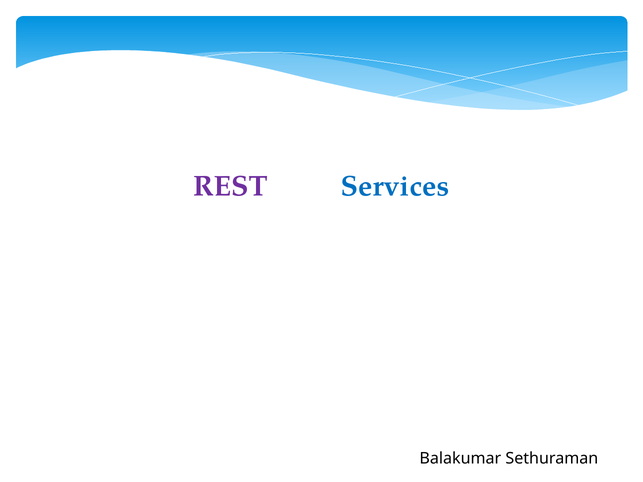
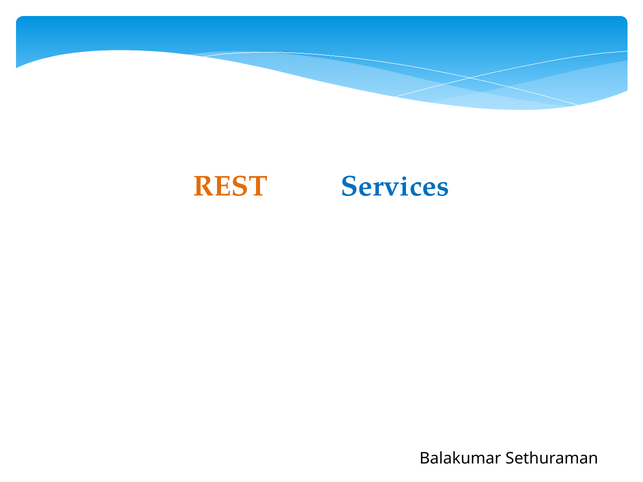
REST colour: purple -> orange (230, 186)
